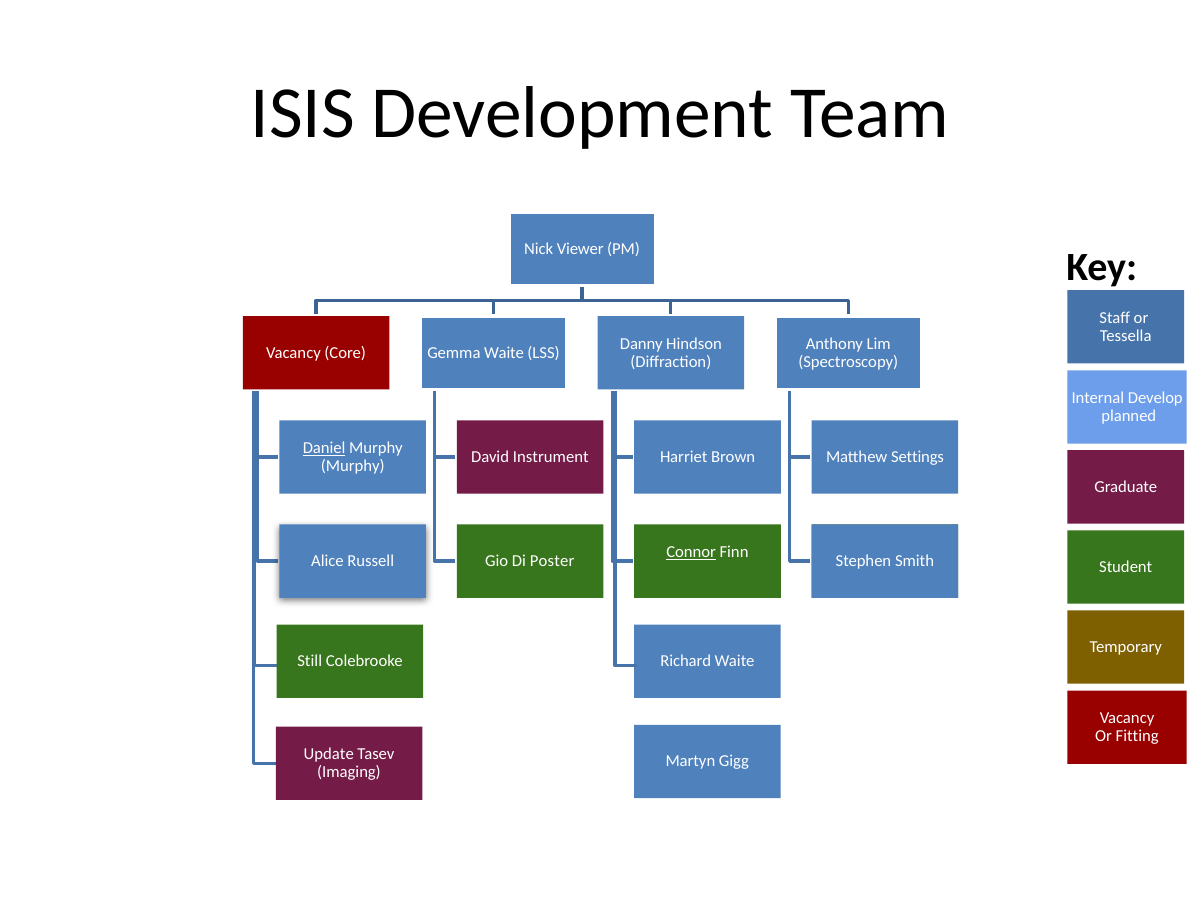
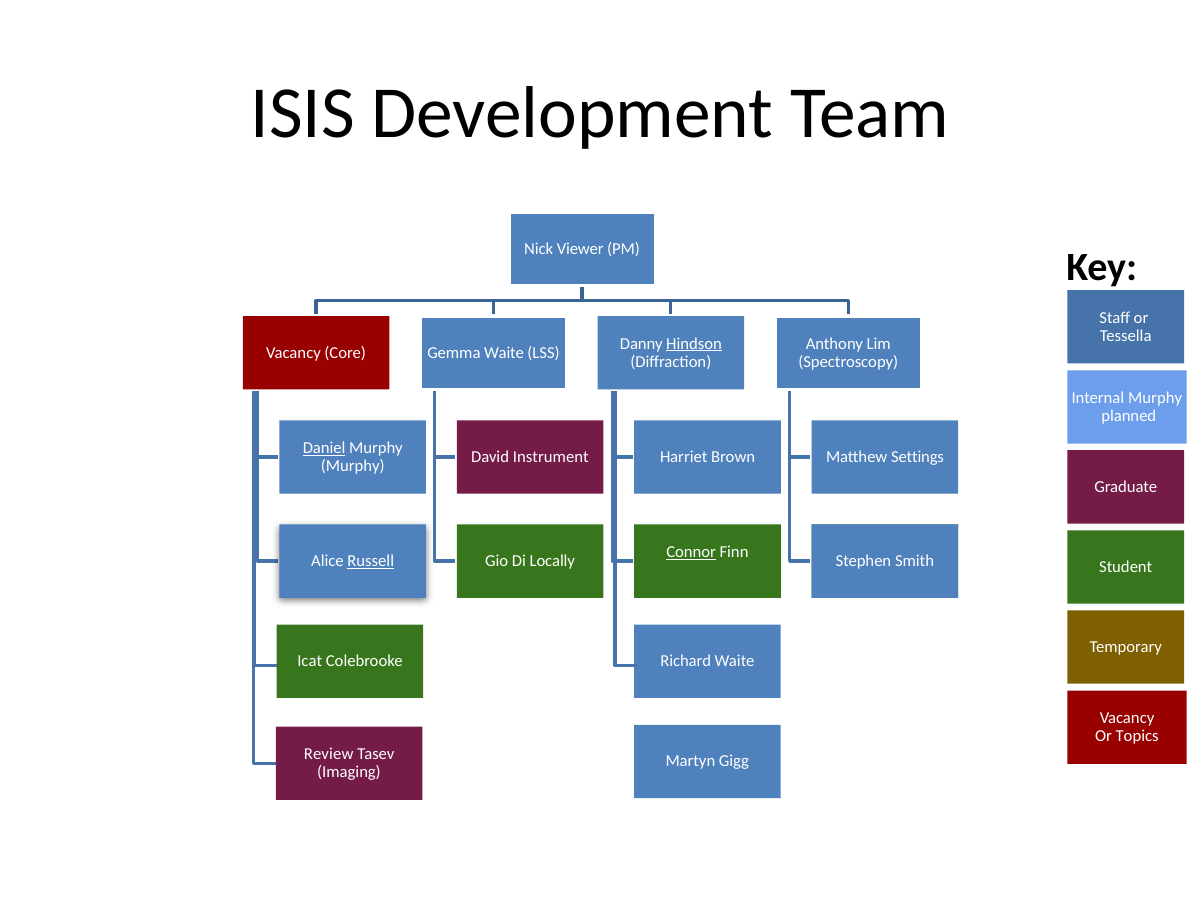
Hindson underline: none -> present (694, 344)
Internal Develop: Develop -> Murphy (1155, 398)
Russell underline: none -> present (371, 561)
Poster: Poster -> Locally (552, 561)
Still: Still -> Icat (310, 661)
Fitting: Fitting -> Topics (1137, 736)
Update: Update -> Review (329, 754)
